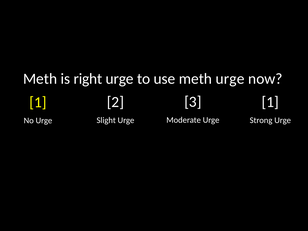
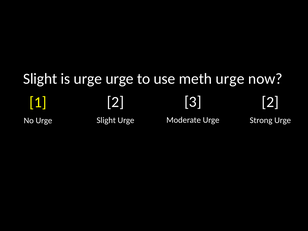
Meth: Meth -> Slight (40, 79)
is right: right -> urge (88, 79)
1 1: 1 -> 2 (270, 102)
